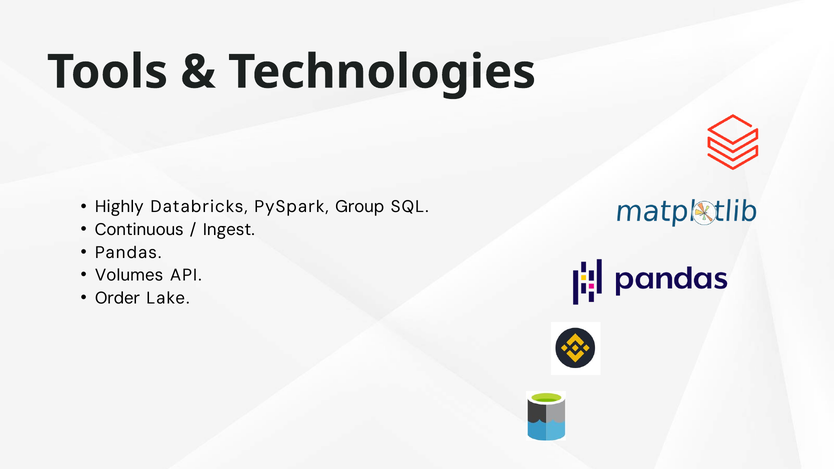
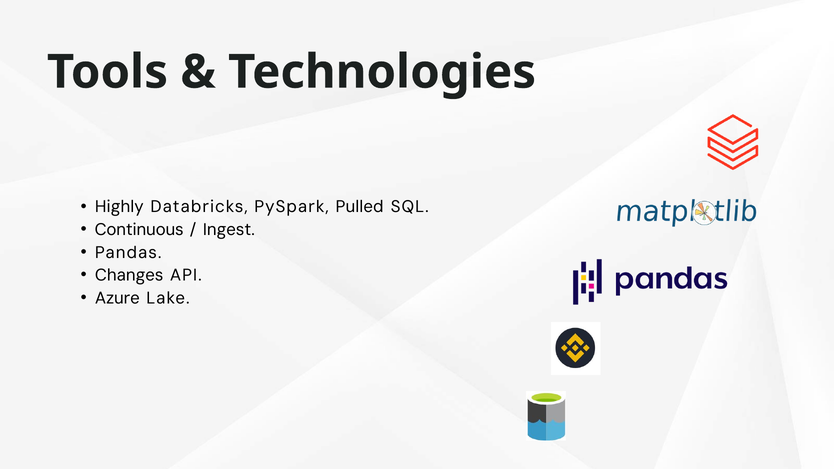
Group: Group -> Pulled (360, 207)
Volumes: Volumes -> Changes (129, 275)
Order: Order -> Azure (117, 298)
